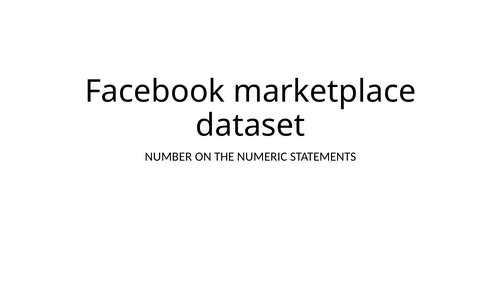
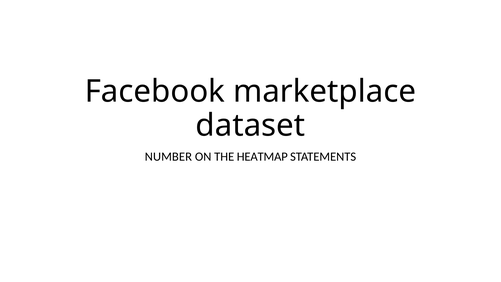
NUMERIC: NUMERIC -> HEATMAP (262, 157)
